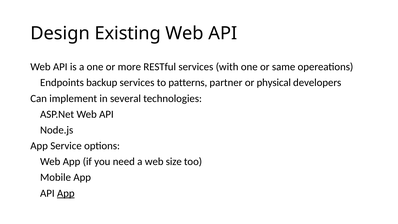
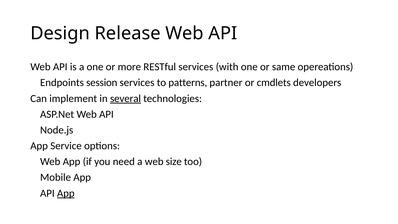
Existing: Existing -> Release (128, 33)
backup: backup -> session (102, 83)
physical: physical -> cmdlets (274, 83)
several underline: none -> present (126, 98)
